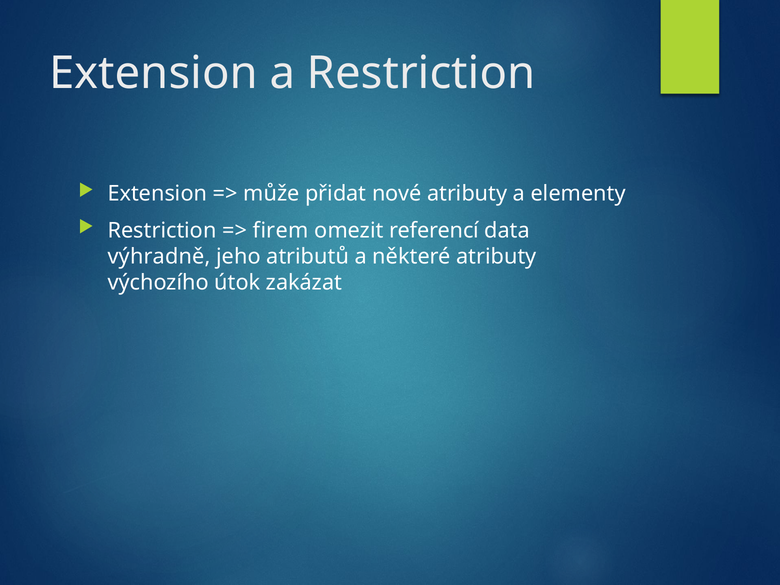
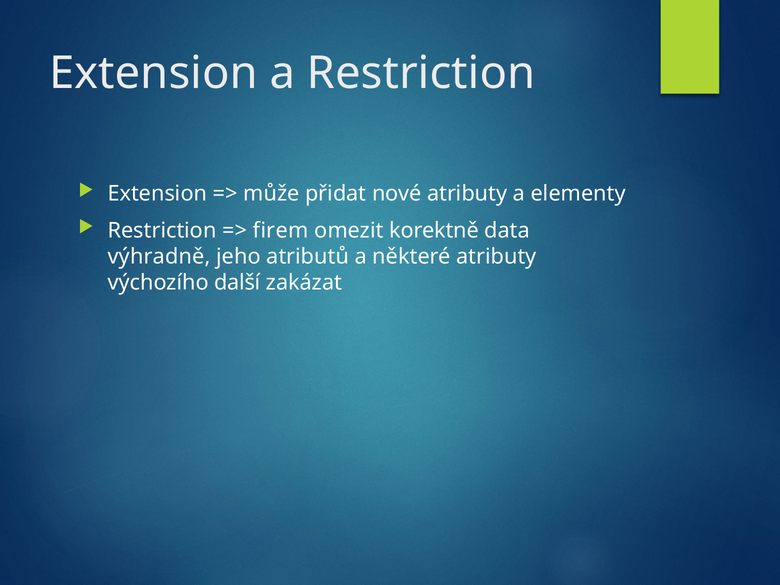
referencí: referencí -> korektně (434, 230)
útok: útok -> další (237, 282)
